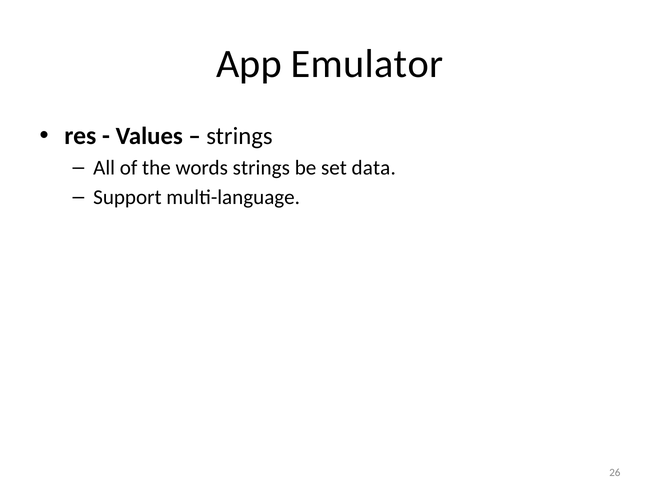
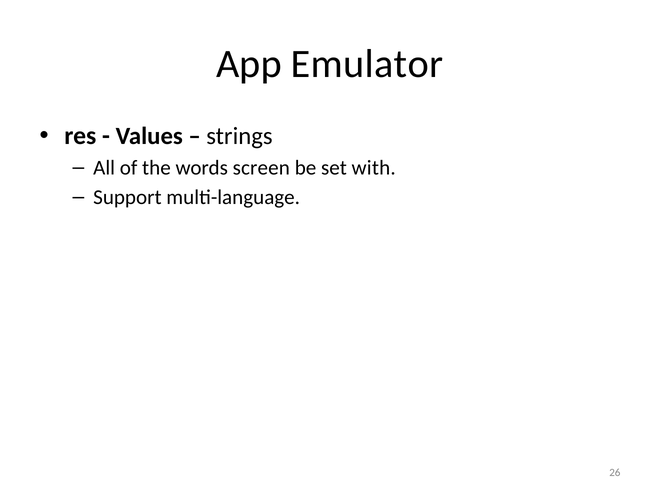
words strings: strings -> screen (261, 168)
data: data -> with (374, 168)
